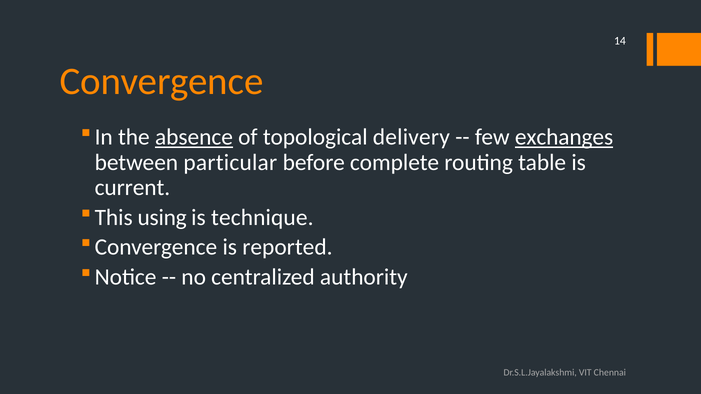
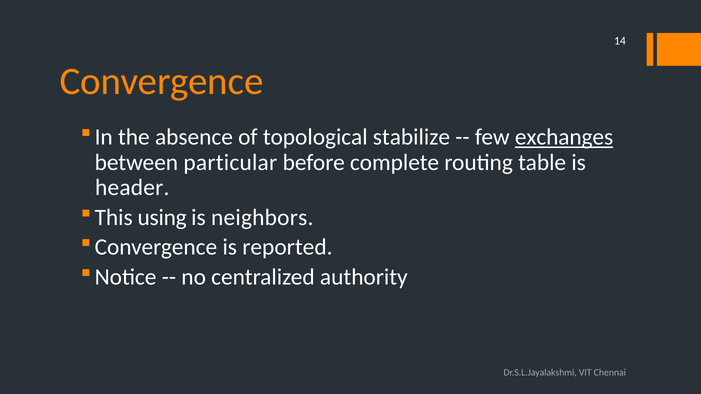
absence underline: present -> none (194, 137)
delivery: delivery -> stabilize (411, 137)
current: current -> header (132, 188)
technique: technique -> neighbors (262, 218)
